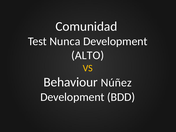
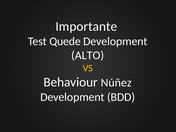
Comunidad: Comunidad -> Importante (86, 26)
Nunca: Nunca -> Quede (65, 41)
